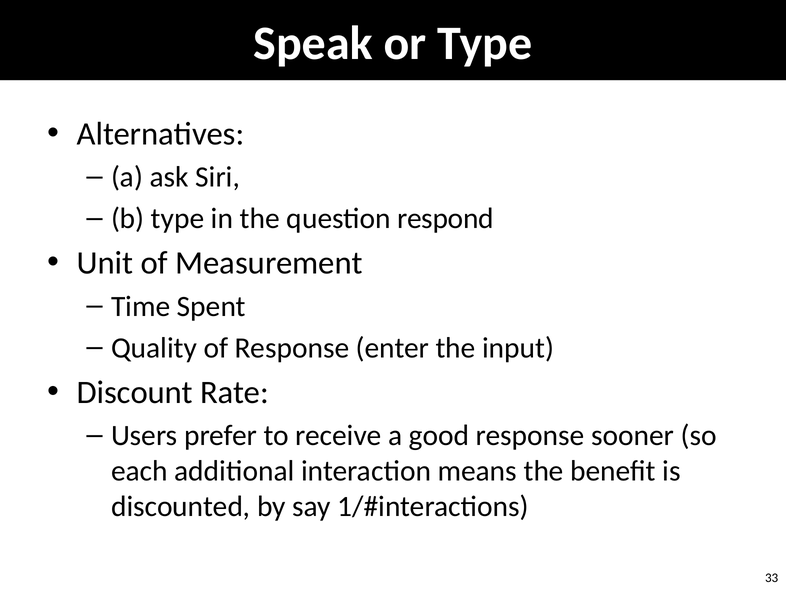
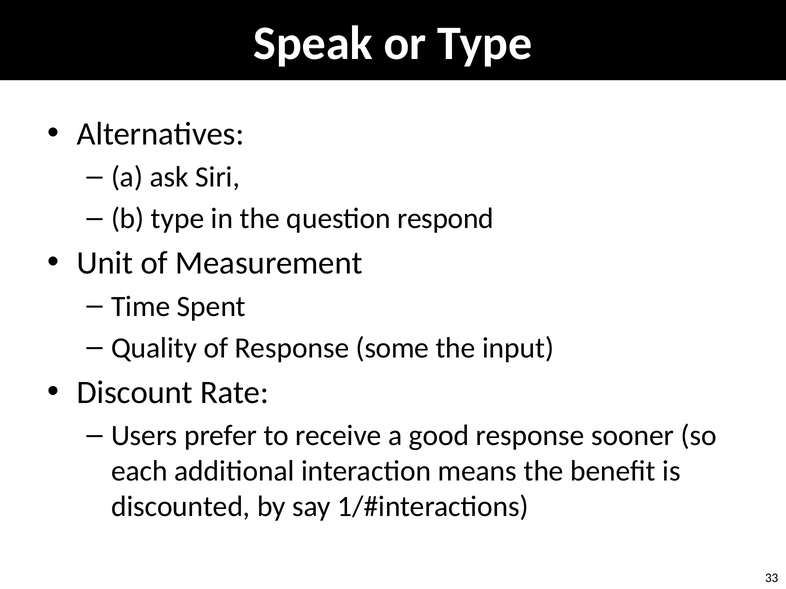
enter: enter -> some (393, 348)
